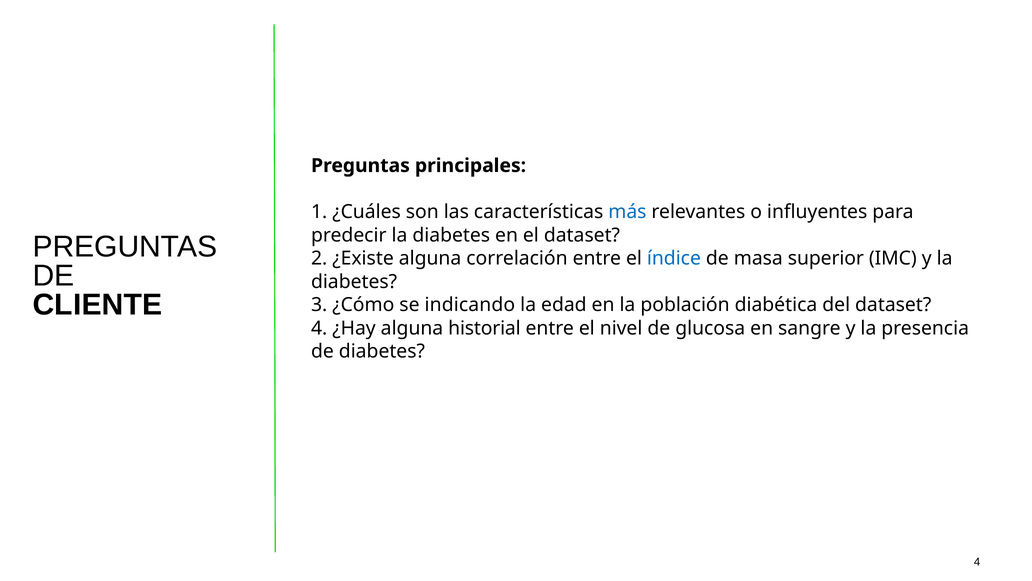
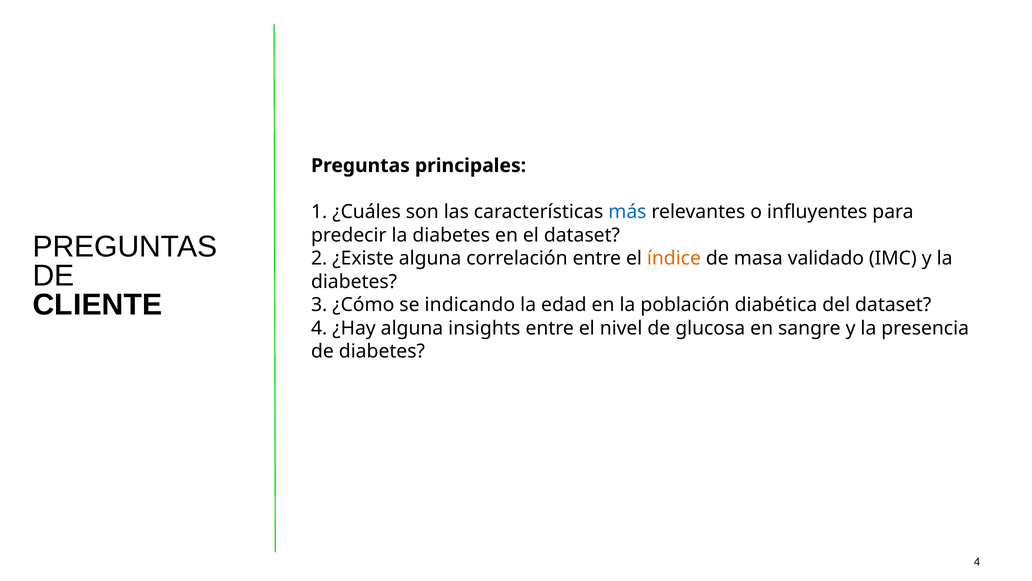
índice colour: blue -> orange (674, 258)
superior: superior -> validado (826, 258)
historial: historial -> insights (484, 328)
